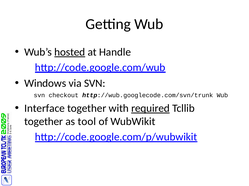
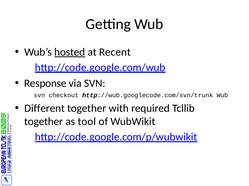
Handle: Handle -> Recent (115, 52)
Windows: Windows -> Response (45, 83)
Interface: Interface -> Different (45, 109)
required underline: present -> none (150, 109)
